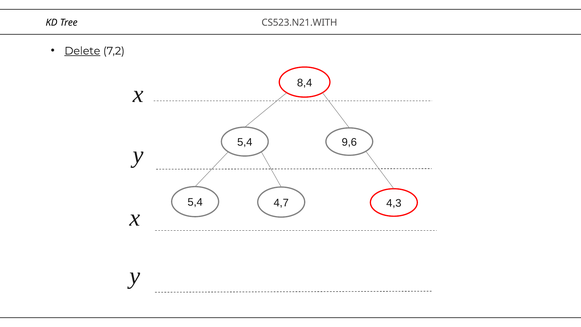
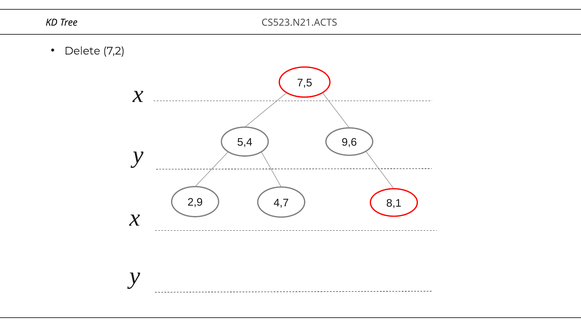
CS523.N21.WITH: CS523.N21.WITH -> CS523.N21.ACTS (299, 22)
Delete underline: present -> none (82, 51)
8,4: 8,4 -> 7,5 (305, 83)
5,4: 5,4 -> 2,9 (195, 202)
4,3: 4,3 -> 8,1 (394, 203)
